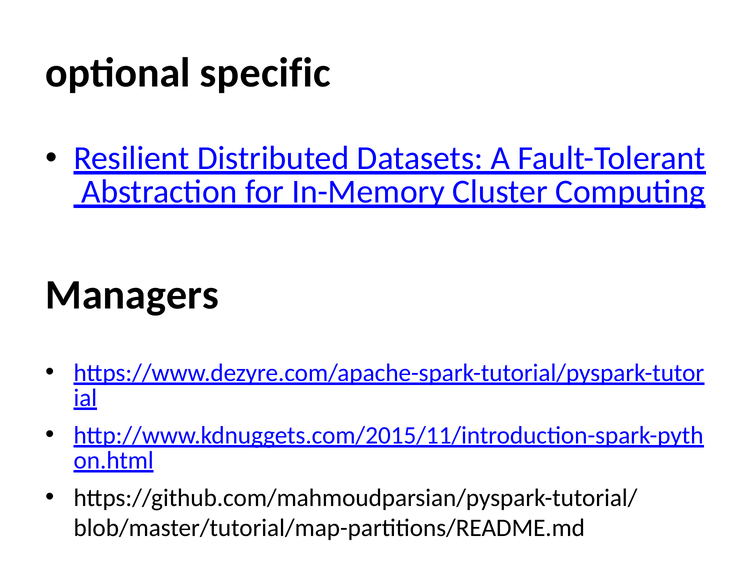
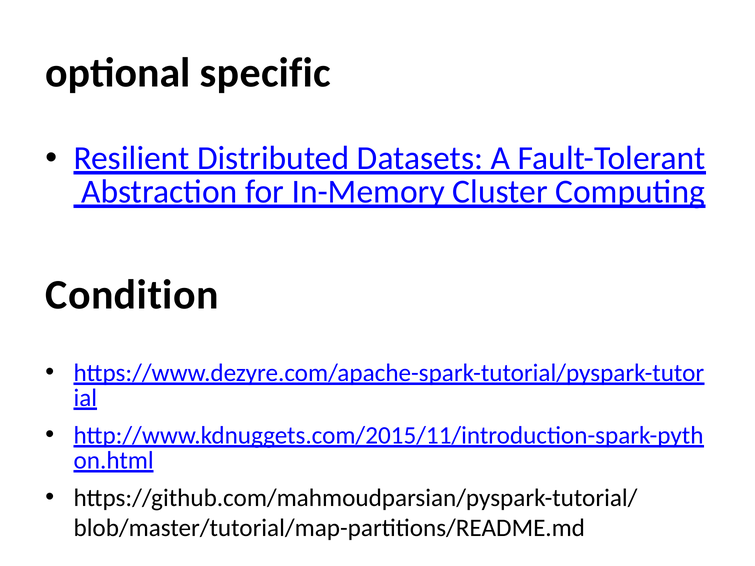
Managers: Managers -> Condition (132, 295)
